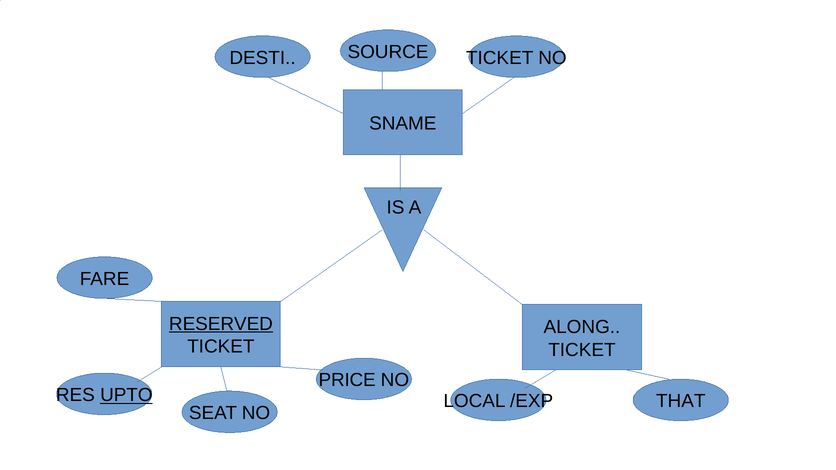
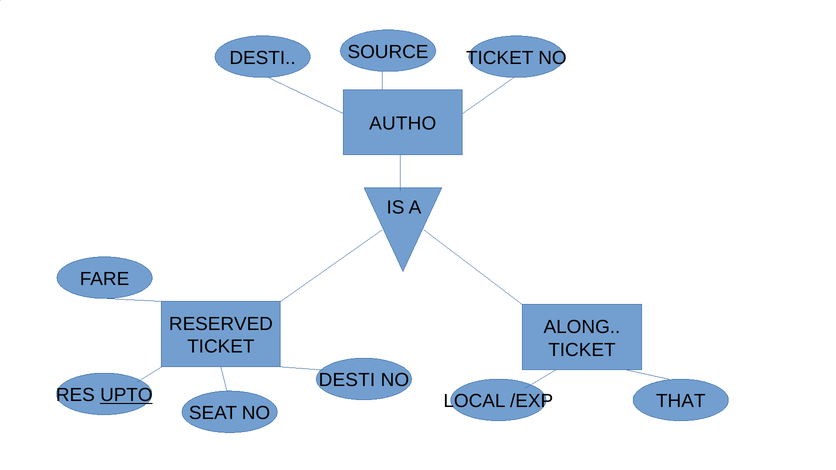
SNAME: SNAME -> AUTHO (403, 124)
RESERVED underline: present -> none (221, 324)
PRICE: PRICE -> DESTI (347, 380)
